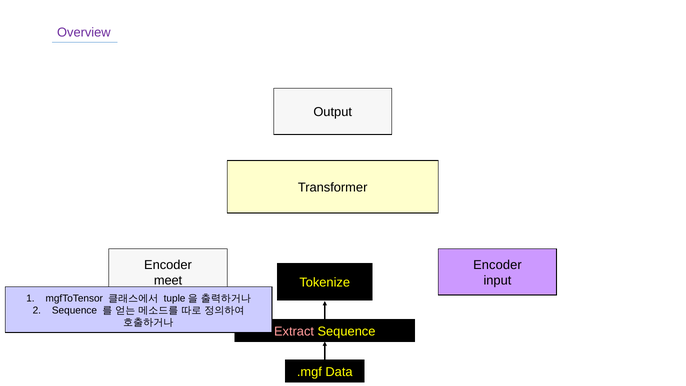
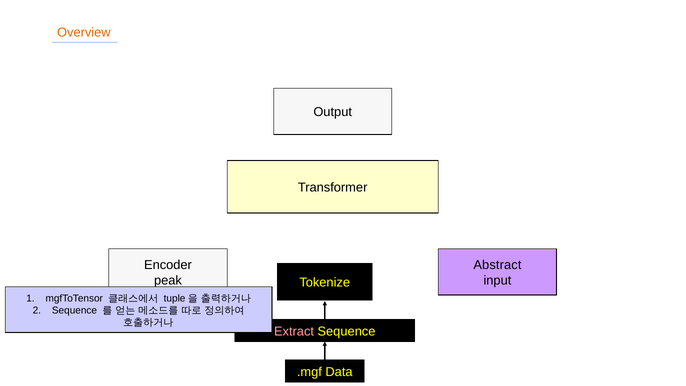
Overview colour: purple -> orange (84, 32)
Encoder: Encoder -> Abstract (497, 265)
meet: meet -> peak (168, 280)
